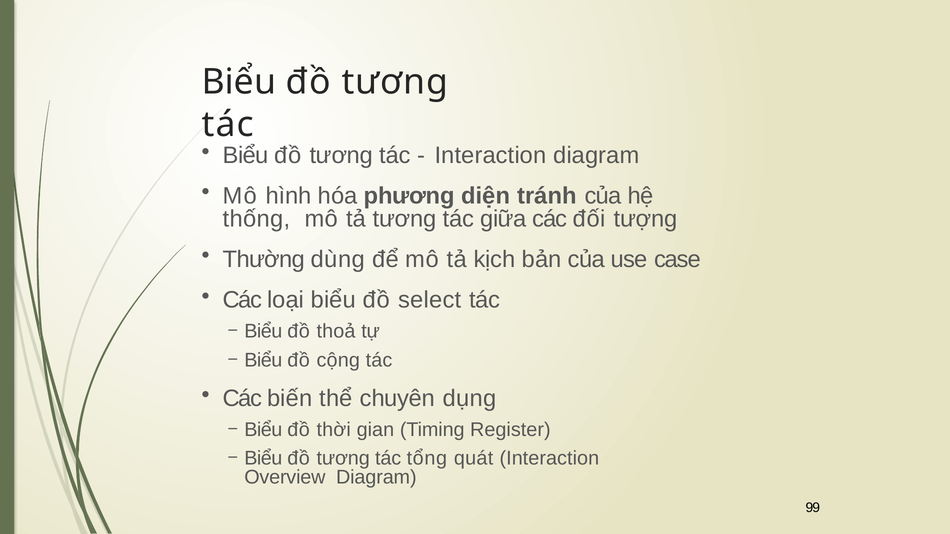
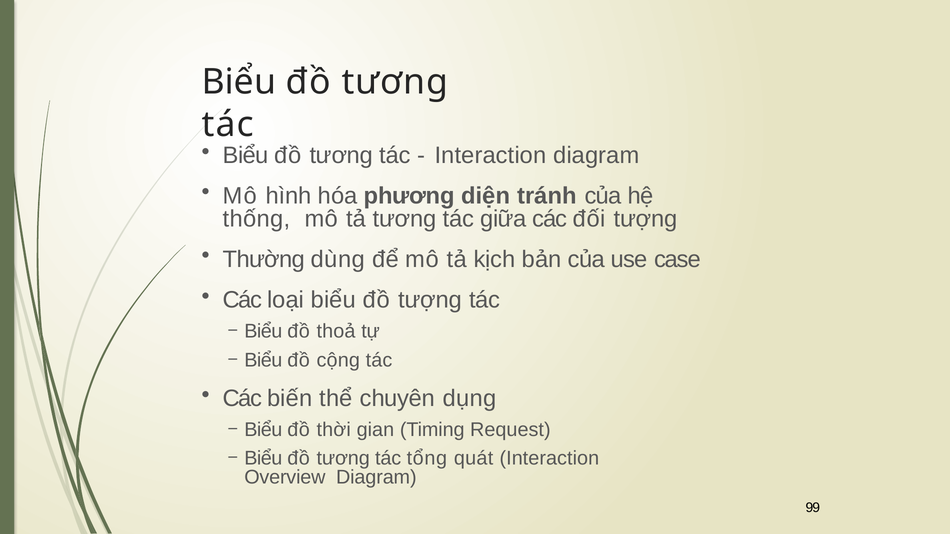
đồ select: select -> tượng (430, 300)
Register: Register -> Request (510, 430)
